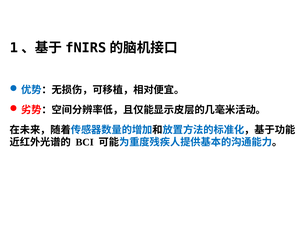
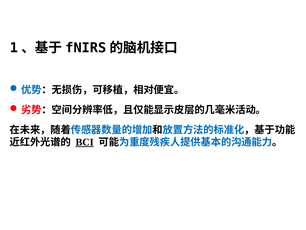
BCI underline: none -> present (85, 142)
